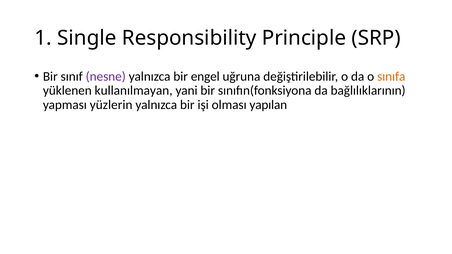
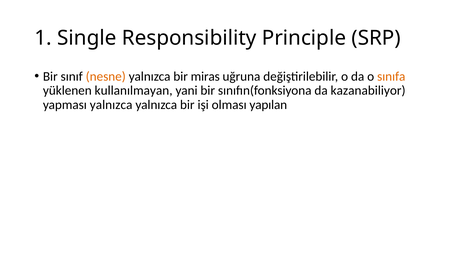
nesne colour: purple -> orange (106, 76)
engel: engel -> miras (205, 76)
bağlılıklarının: bağlılıklarının -> kazanabiliyor (368, 91)
yapması yüzlerin: yüzlerin -> yalnızca (111, 105)
